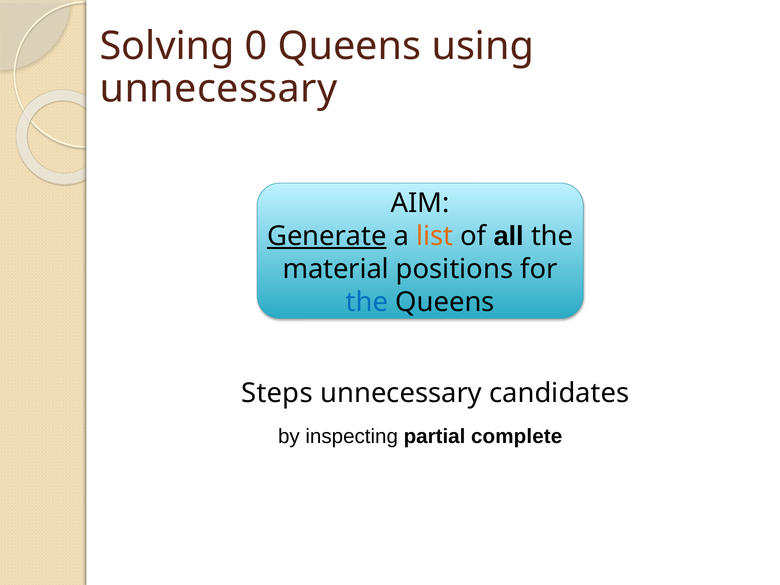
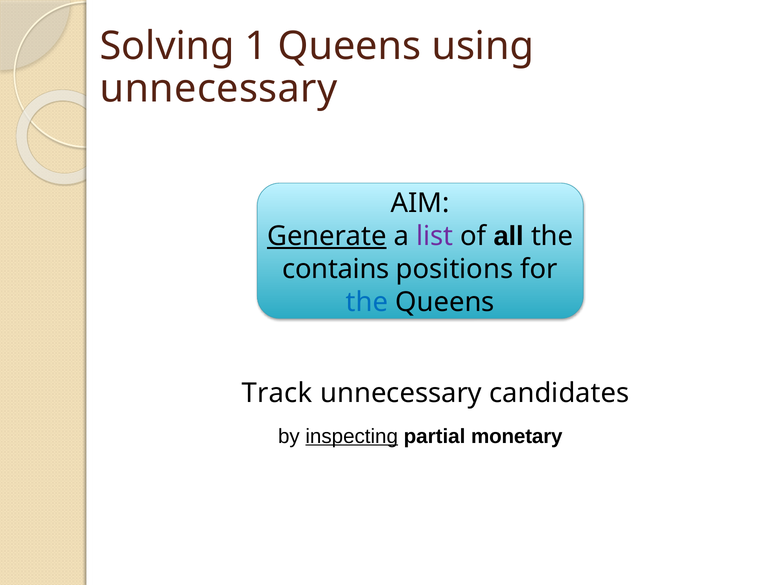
0: 0 -> 1 (256, 46)
list colour: orange -> purple (435, 236)
material: material -> contains (336, 269)
Steps: Steps -> Track (277, 393)
inspecting underline: none -> present (352, 436)
complete: complete -> monetary (517, 436)
